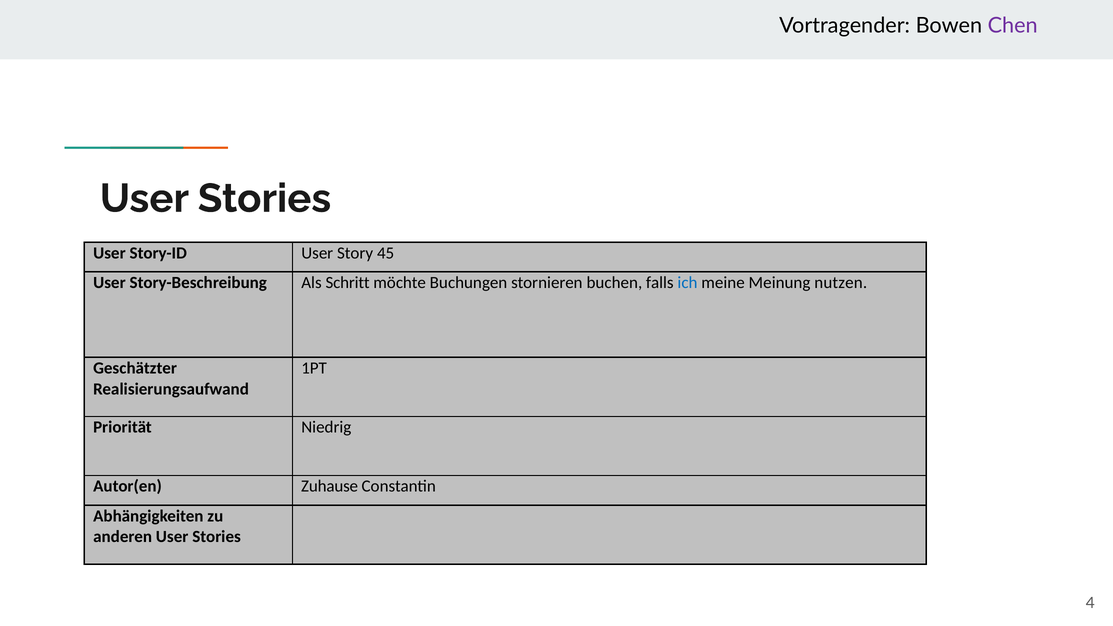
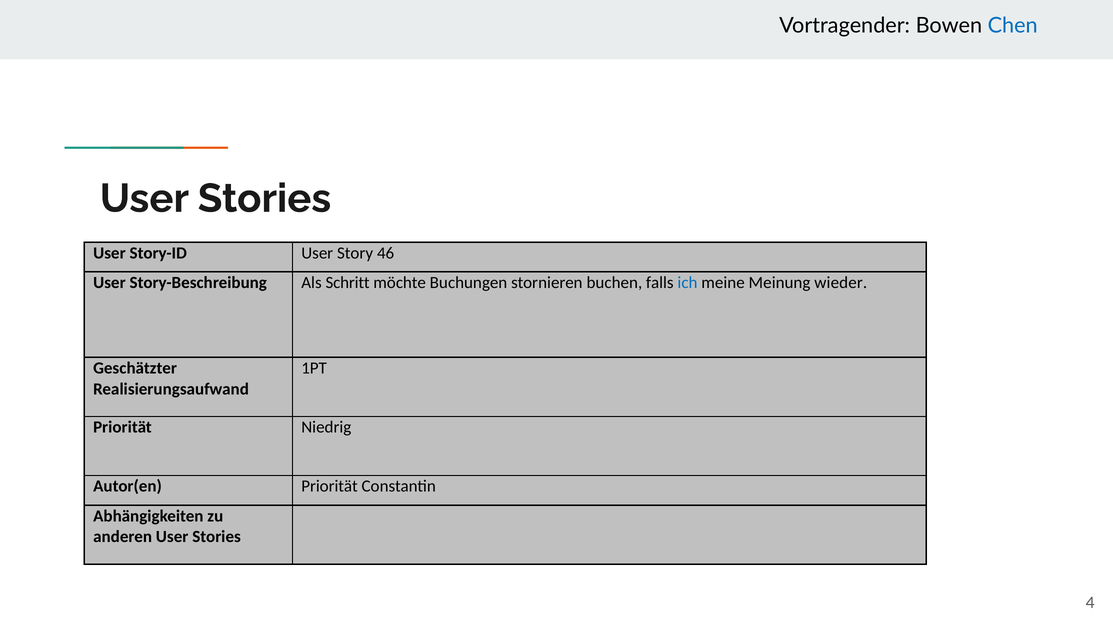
Chen colour: purple -> blue (1013, 26)
45: 45 -> 46 (386, 253)
nutzen: nutzen -> wieder (841, 283)
Autor(en Zuhause: Zuhause -> Priorität (330, 486)
